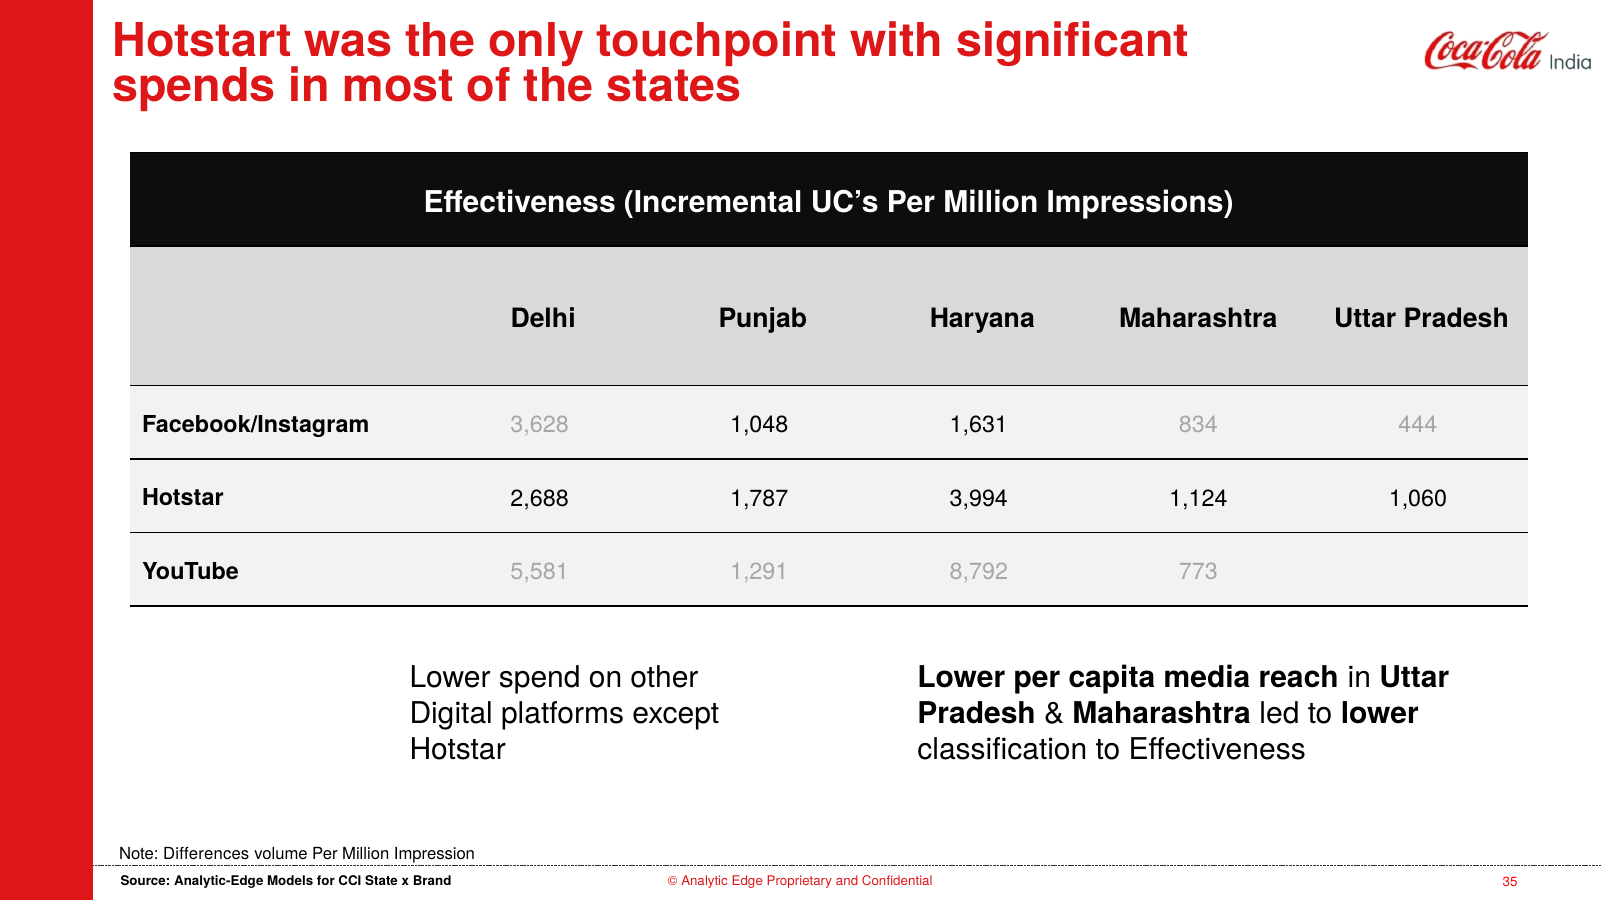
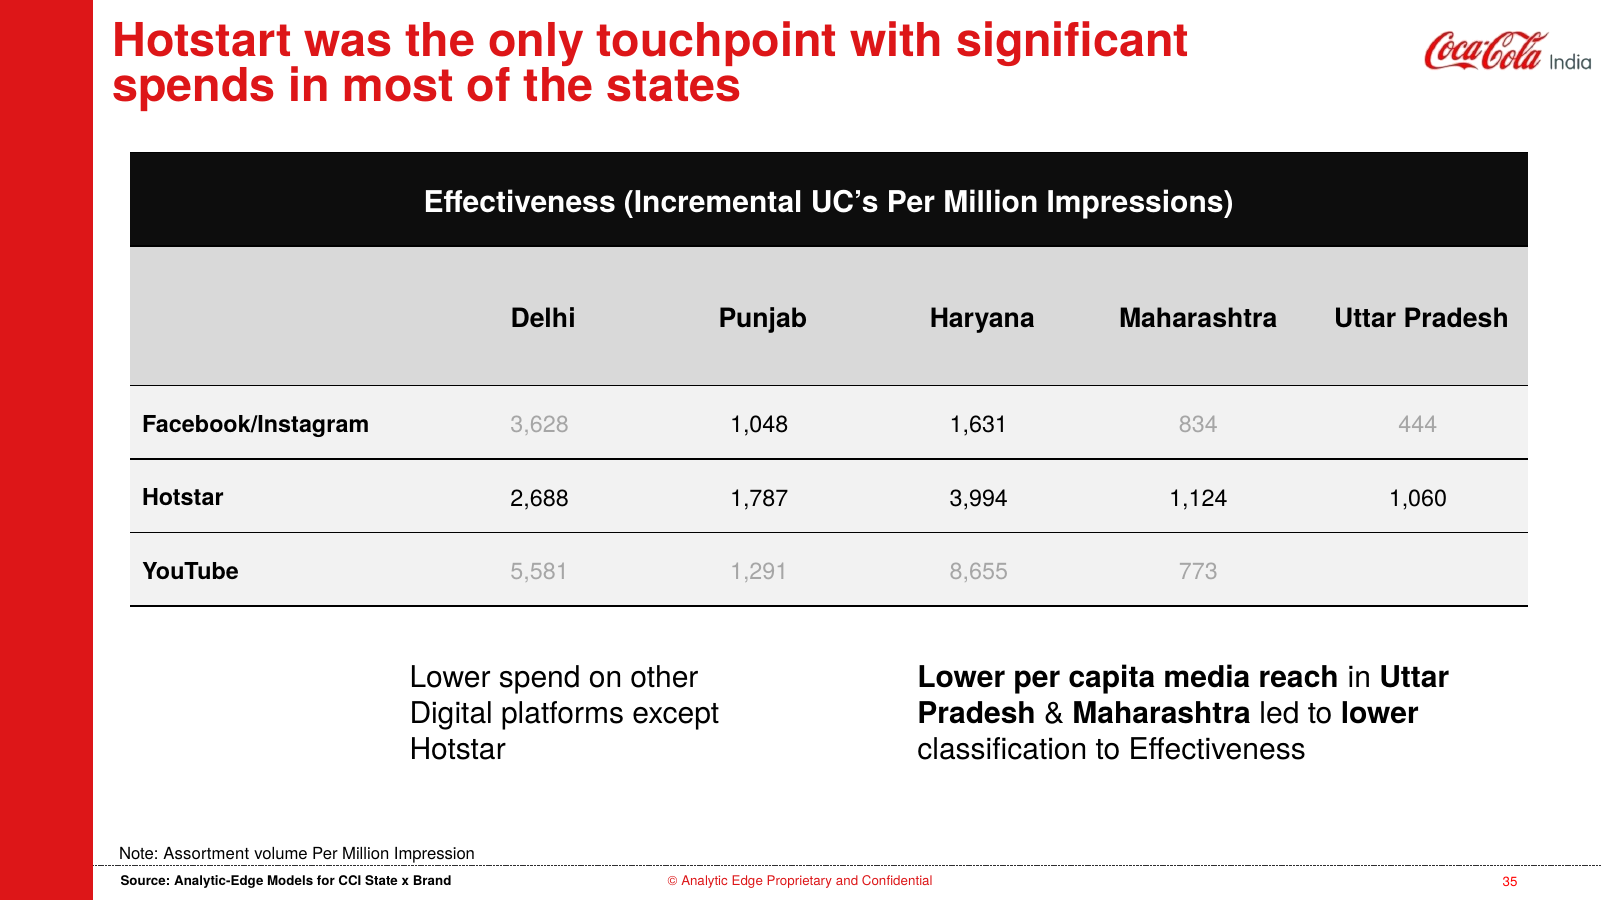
8,792: 8,792 -> 8,655 (979, 573)
Differences: Differences -> Assortment (206, 854)
